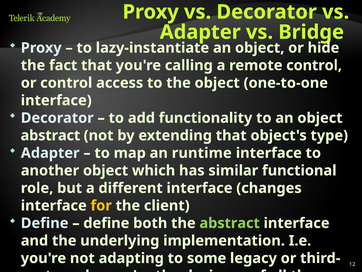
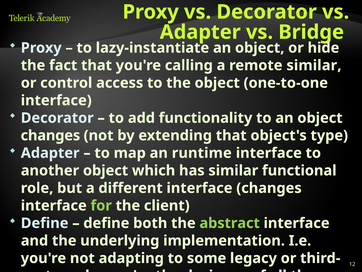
remote control: control -> similar (314, 65)
abstract: abstract -> changes (50, 135)
for colour: yellow -> light green (101, 205)
